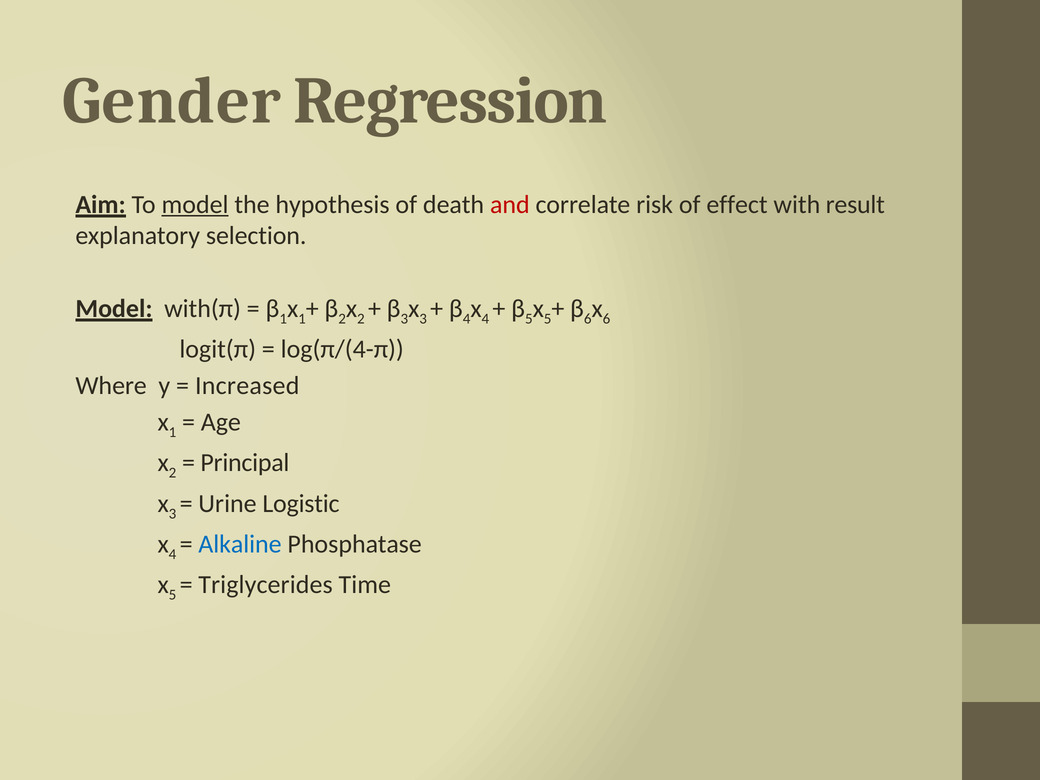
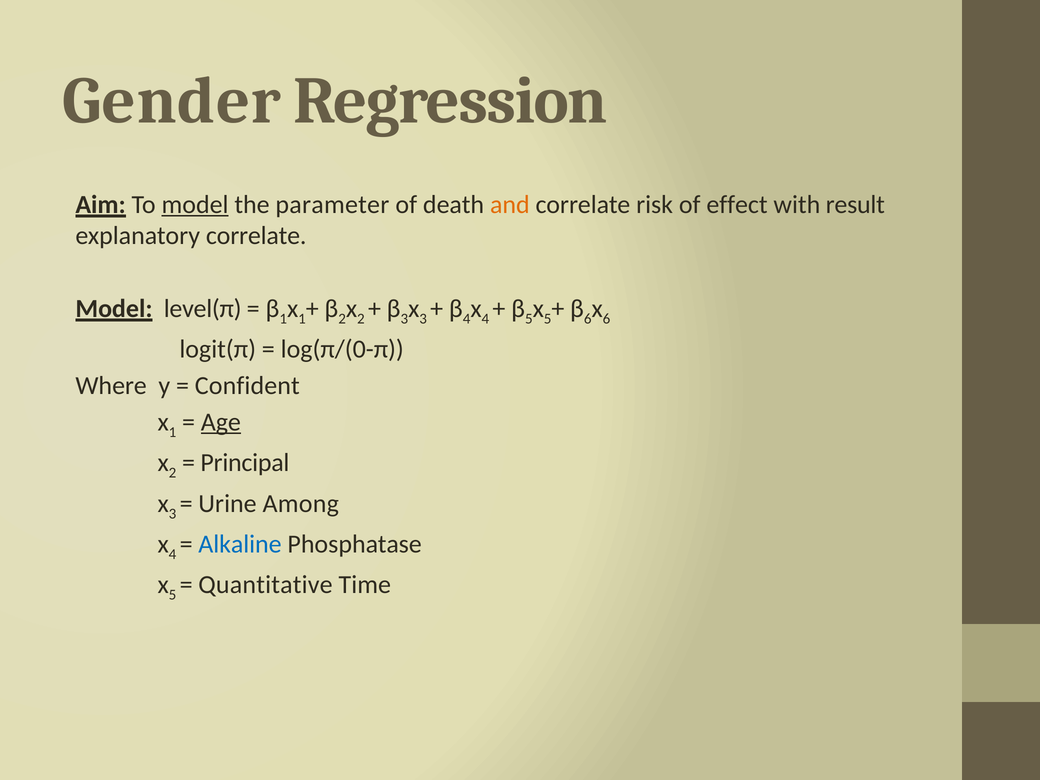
hypothesis: hypothesis -> parameter (332, 205)
and colour: red -> orange (510, 205)
explanatory selection: selection -> correlate (256, 236)
with(π: with(π -> level(π (203, 309)
log(π/(4-π: log(π/(4-π -> log(π/(0-π (342, 349)
Increased: Increased -> Confident (247, 386)
Age underline: none -> present (221, 422)
Logistic: Logistic -> Among (301, 504)
Triglycerides: Triglycerides -> Quantitative (265, 585)
